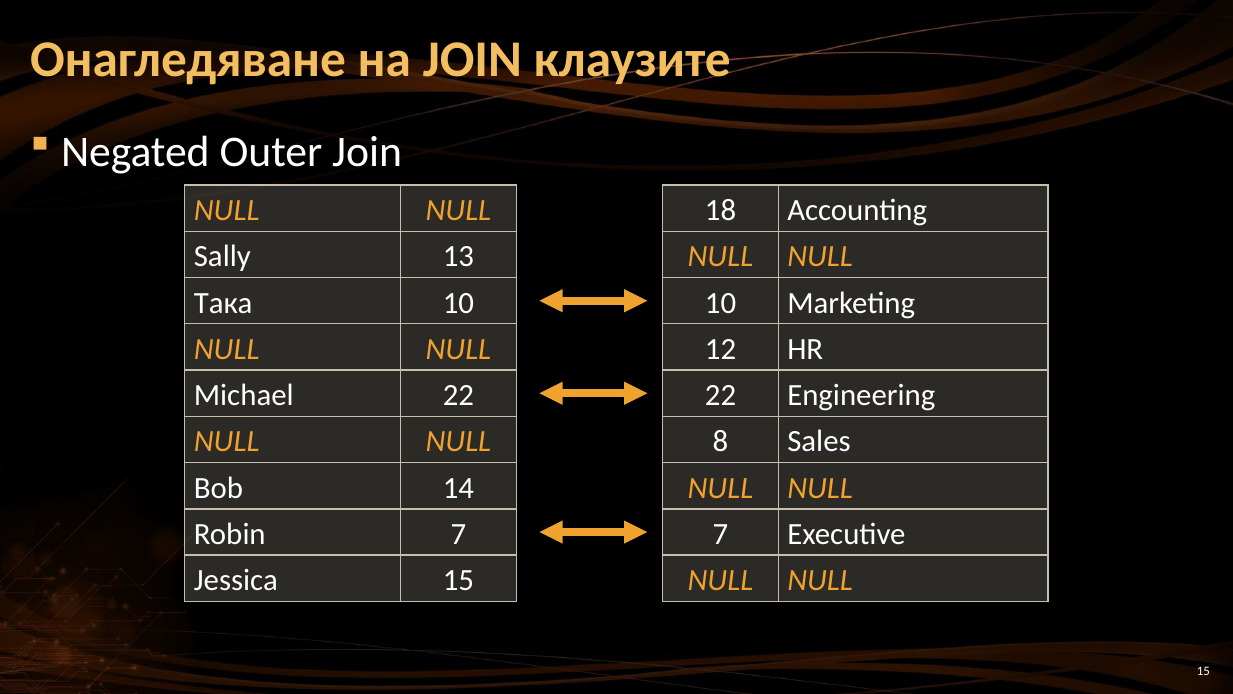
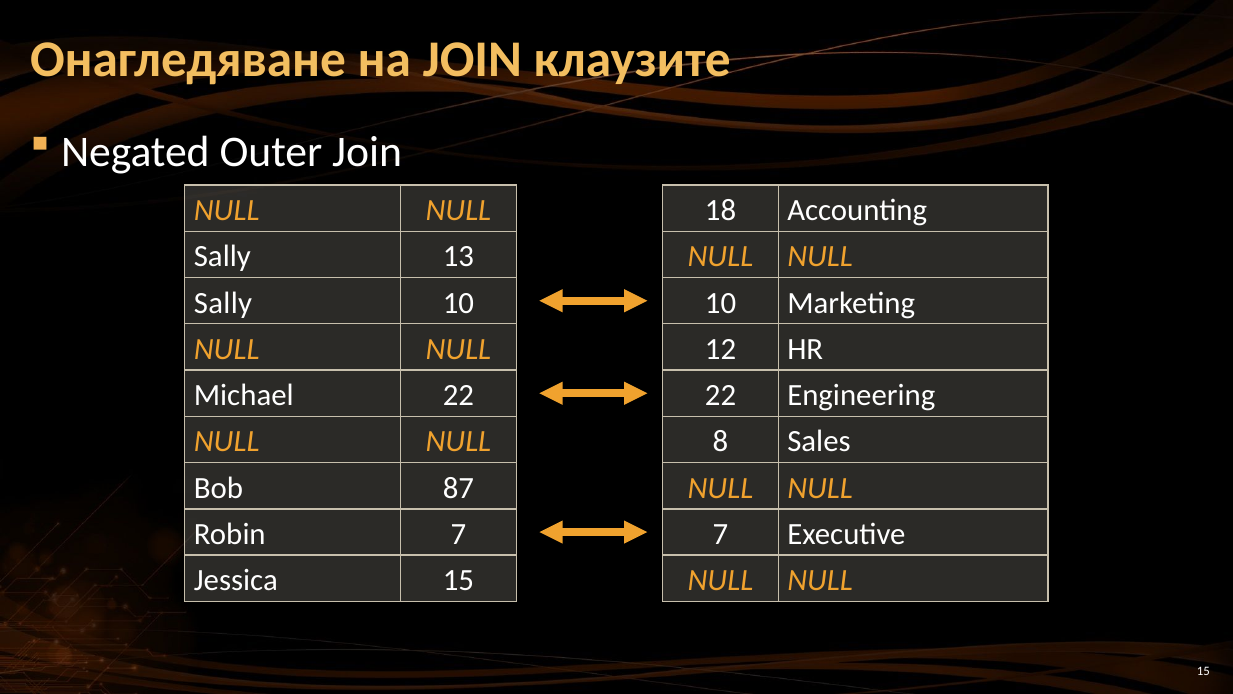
Така: Така -> Sally (223, 303)
14: 14 -> 87 (458, 488)
